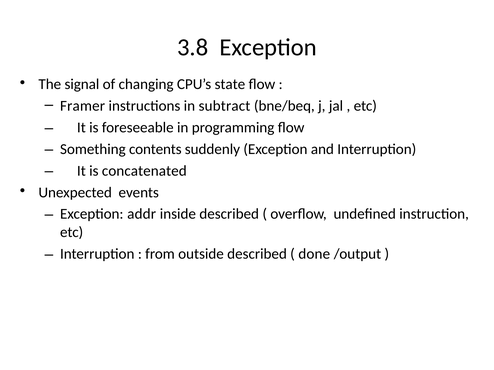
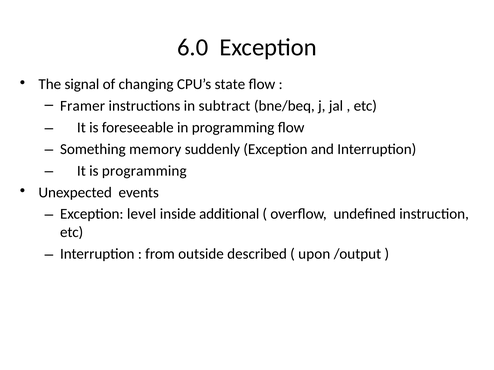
3.8: 3.8 -> 6.0 (193, 47)
contents: contents -> memory (155, 149)
is concatenated: concatenated -> programming (144, 171)
addr: addr -> level (142, 214)
inside described: described -> additional (229, 214)
done: done -> upon (314, 254)
